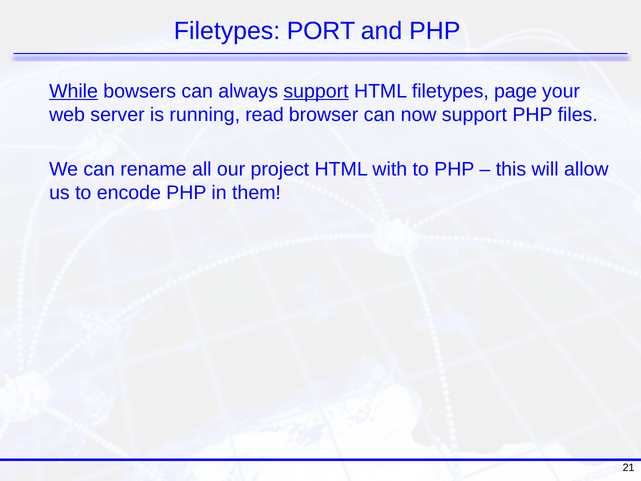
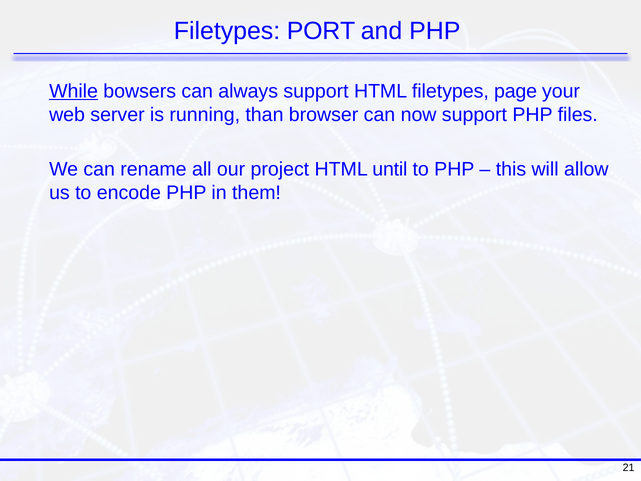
support underline: present -> none (316, 91)
read: read -> than (264, 115)
with: with -> until (390, 169)
